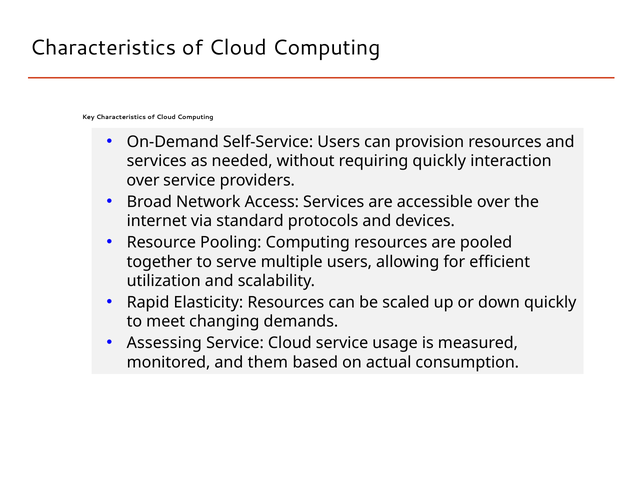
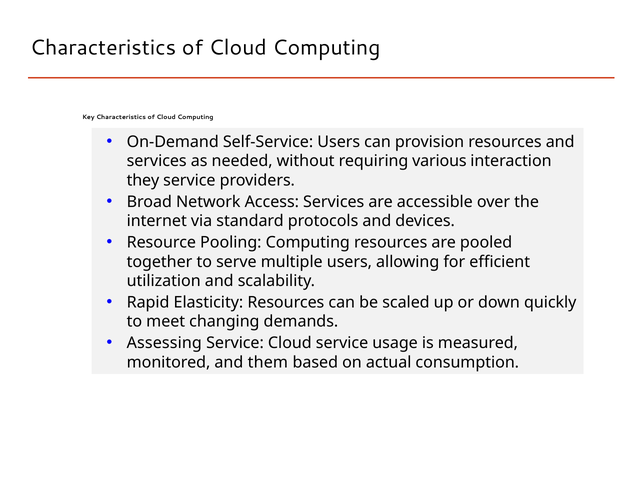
requiring quickly: quickly -> various (439, 161)
over: over -> they (143, 180)
